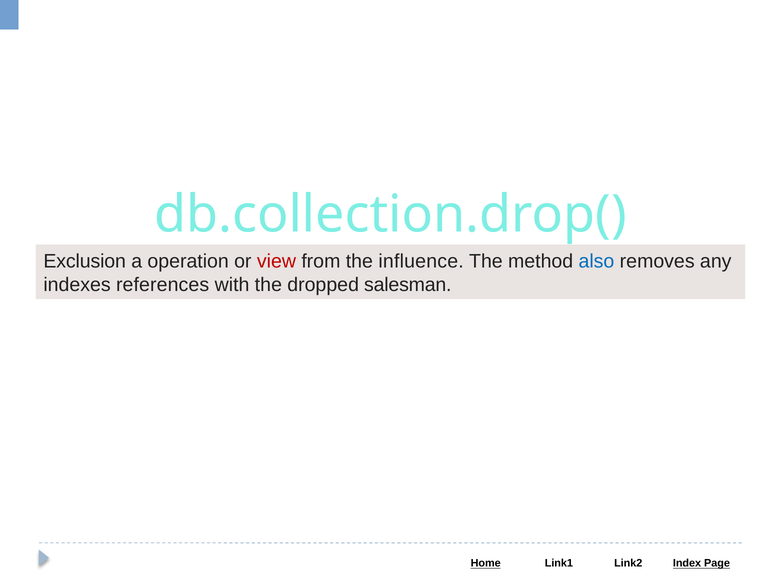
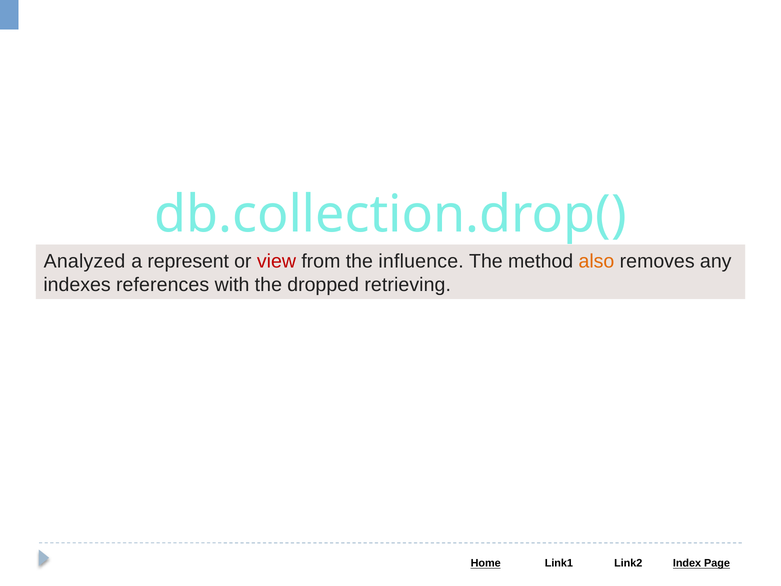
Exclusion: Exclusion -> Analyzed (85, 261)
operation: operation -> represent (188, 261)
also colour: blue -> orange (596, 261)
salesman: salesman -> retrieving (408, 285)
